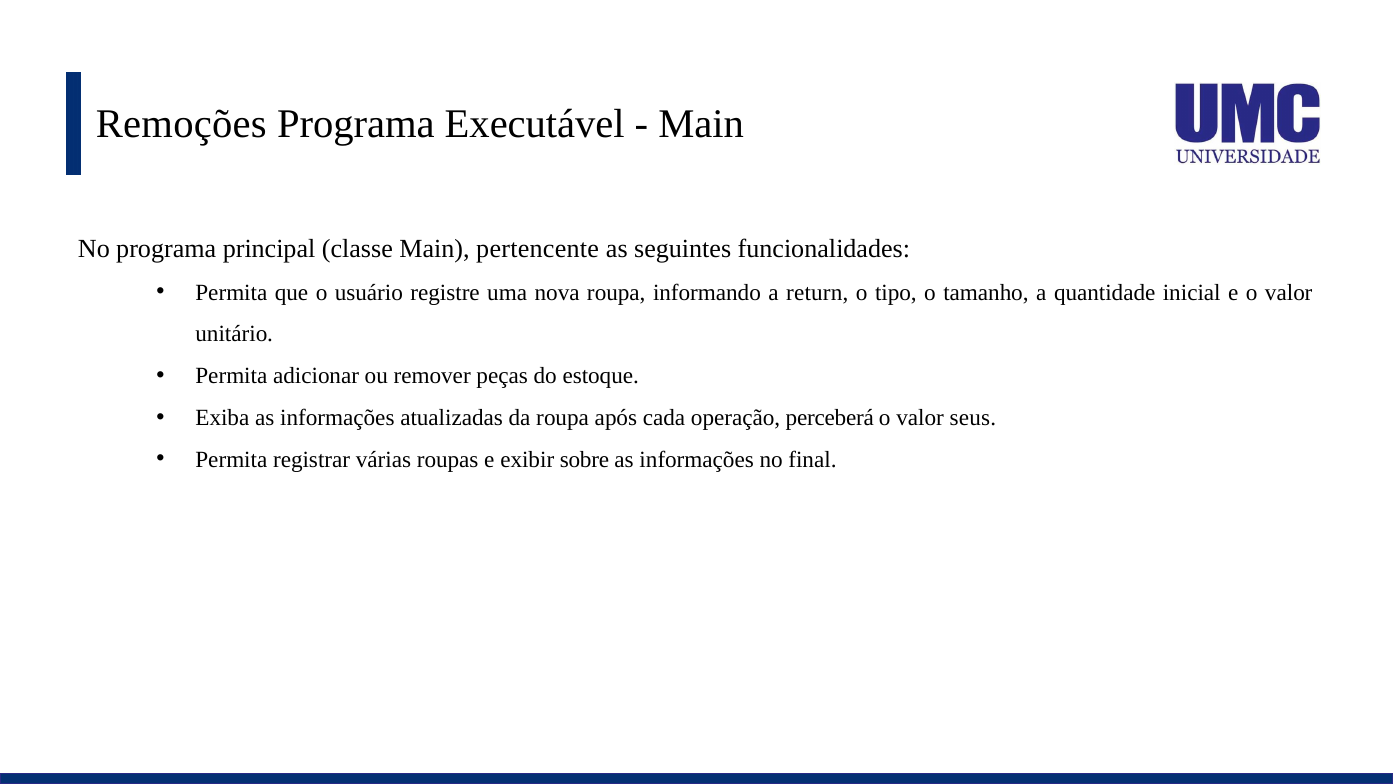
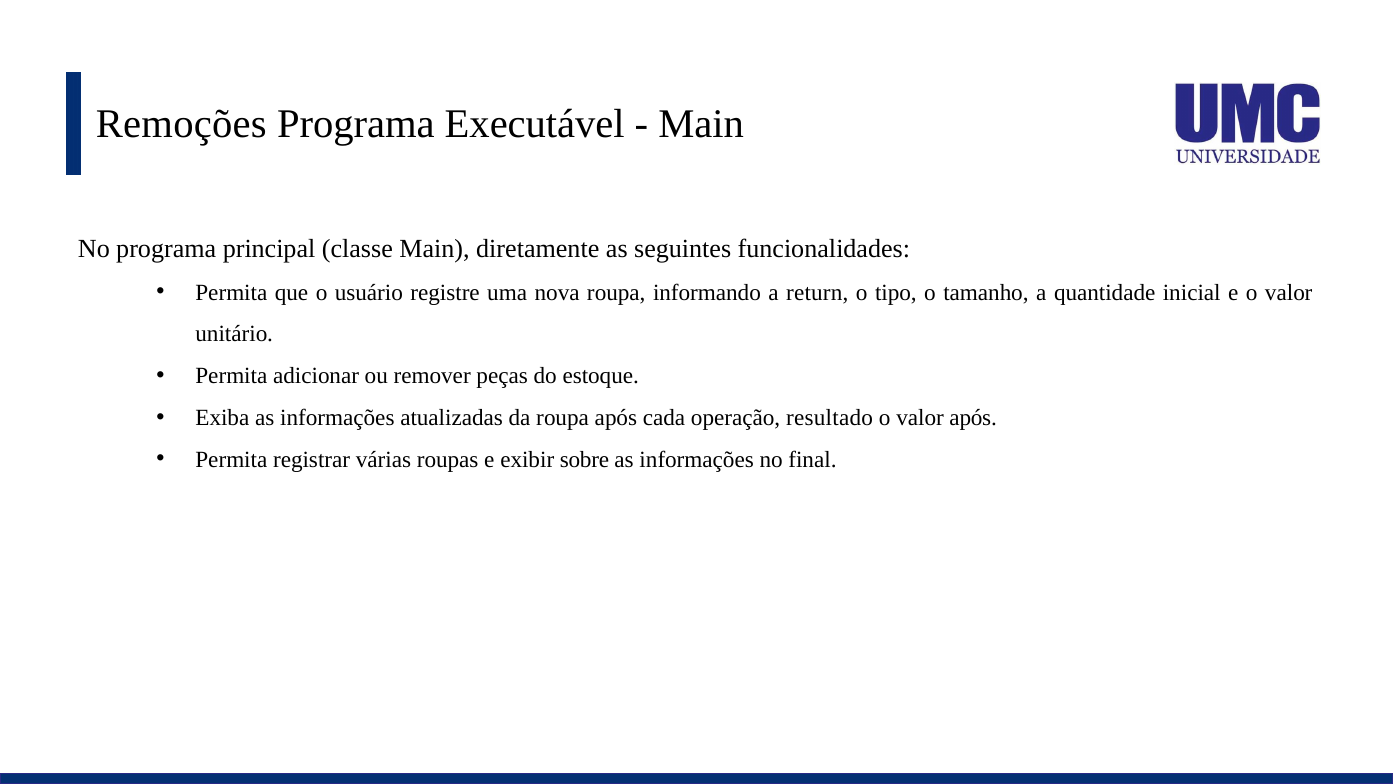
pertencente: pertencente -> diretamente (538, 249)
perceberá: perceberá -> resultado (830, 418)
valor seus: seus -> após (973, 418)
